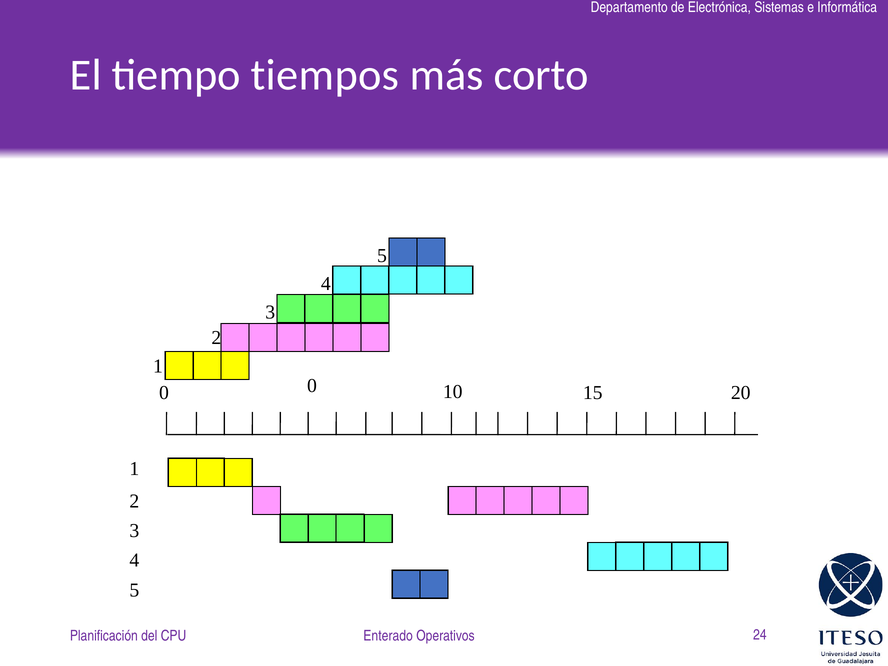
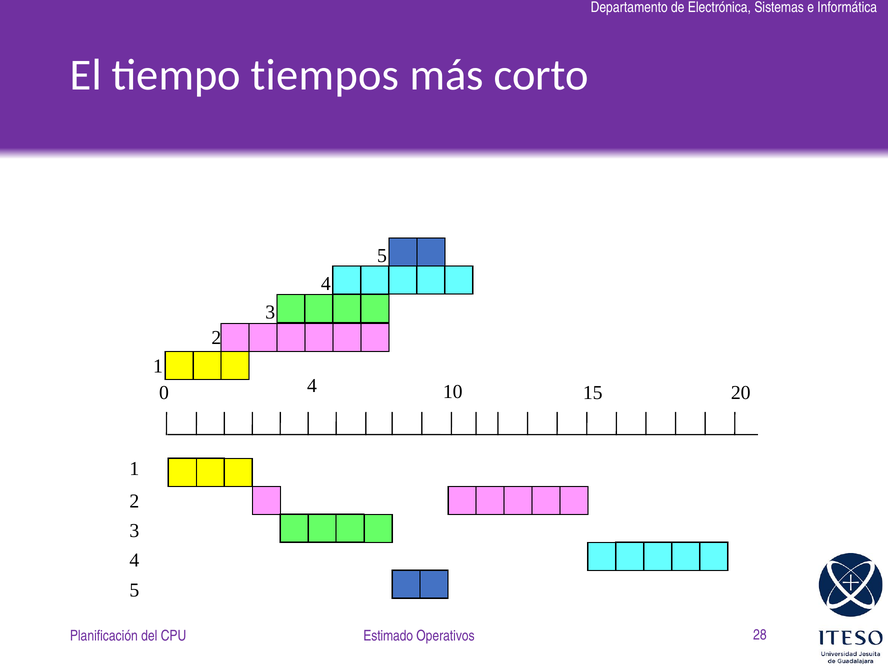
0 0: 0 -> 4 (312, 386)
Enterado: Enterado -> Estimado (388, 636)
24: 24 -> 28 (760, 635)
